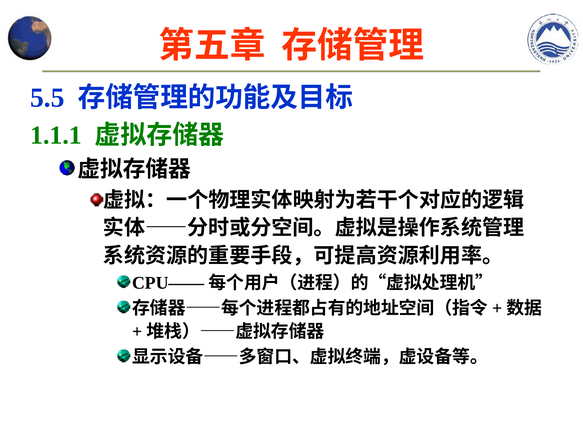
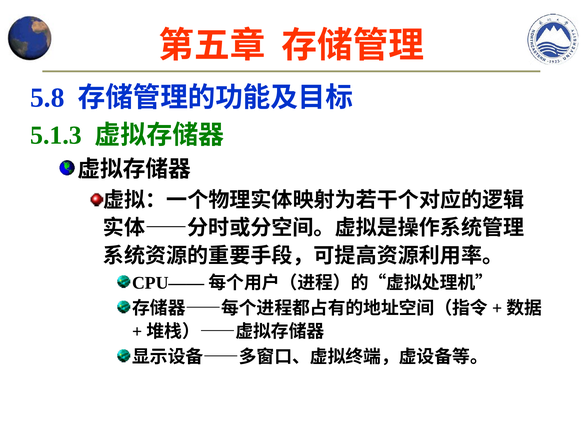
5.5: 5.5 -> 5.8 (47, 98)
1.1.1: 1.1.1 -> 5.1.3 (56, 135)
